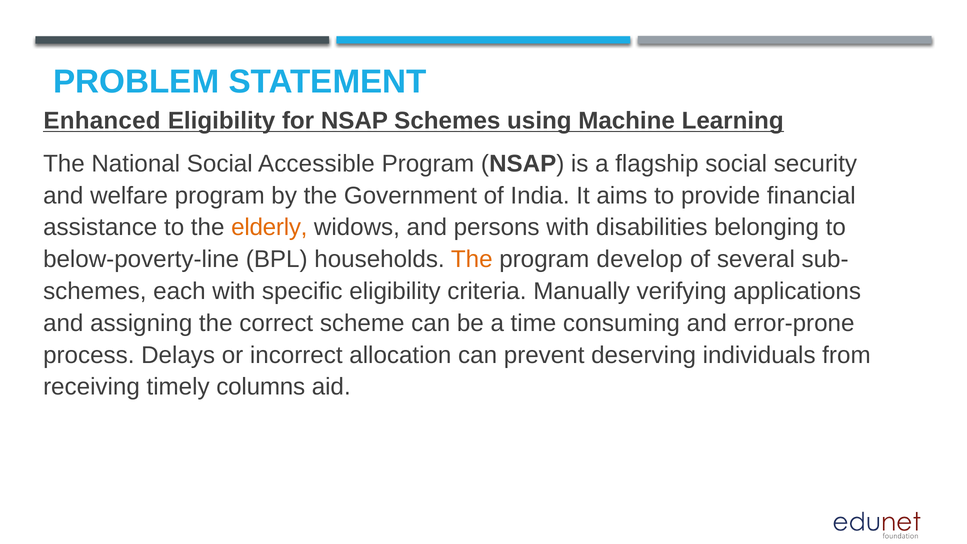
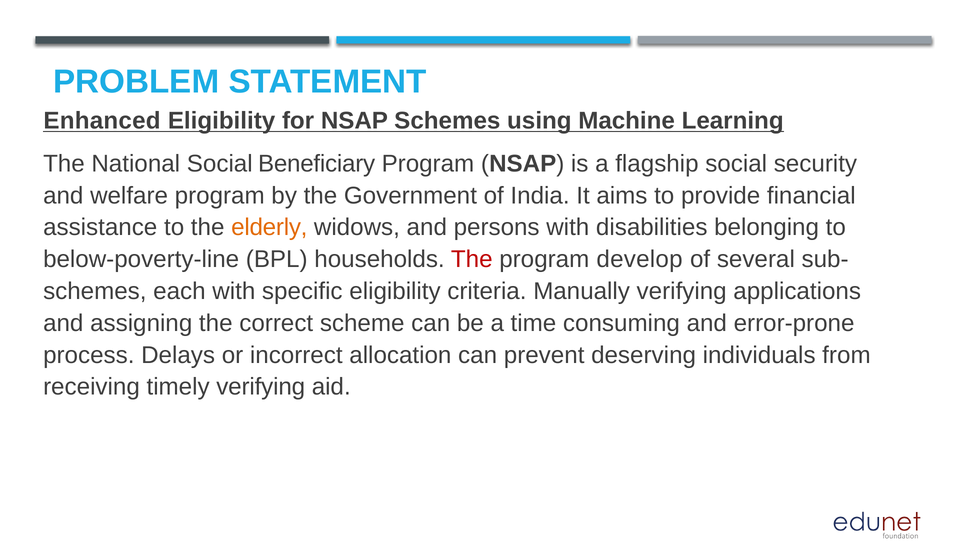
Accessible: Accessible -> Beneficiary (317, 164)
The colour: orange -> red (472, 259)
timely columns: columns -> verifying (261, 387)
